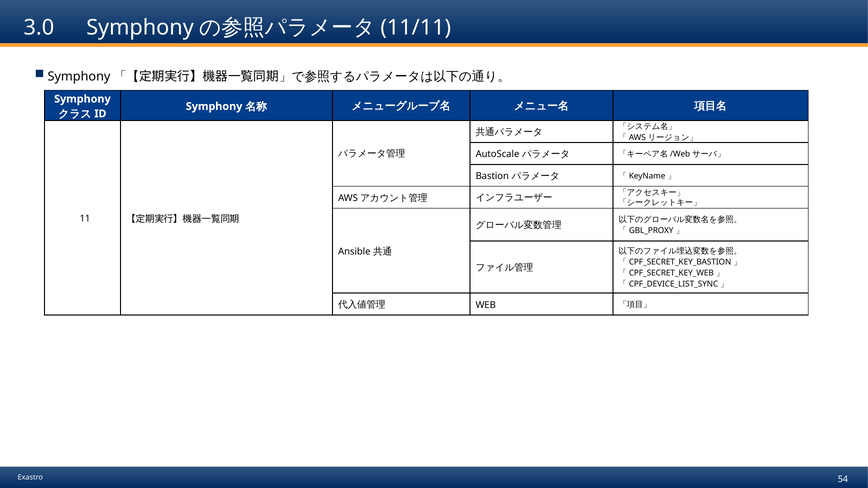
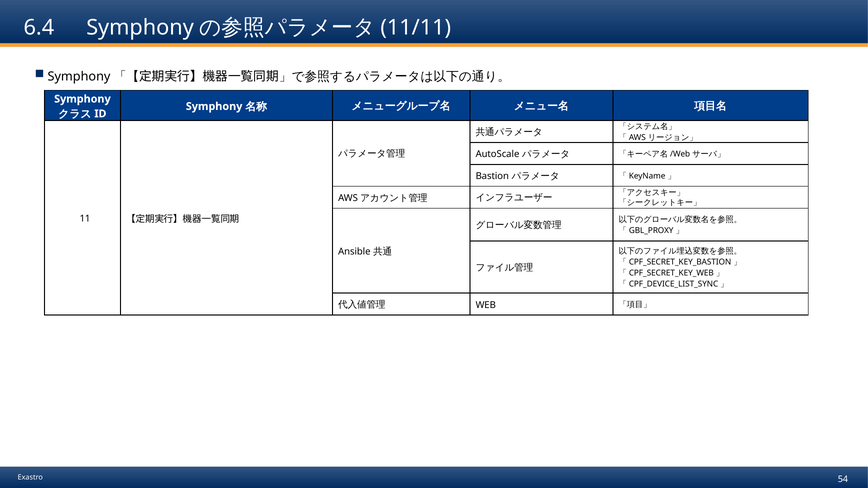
3.0: 3.0 -> 6.4 (39, 28)
